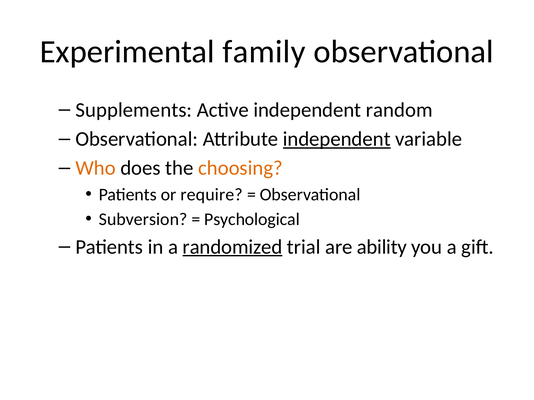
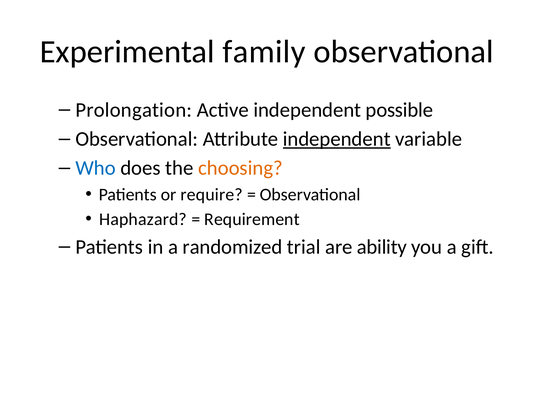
Supplements: Supplements -> Prolongation (134, 110)
random: random -> possible (399, 110)
Who colour: orange -> blue (96, 168)
Subversion: Subversion -> Haphazard (143, 220)
Psychological: Psychological -> Requirement (252, 220)
randomized underline: present -> none (233, 247)
